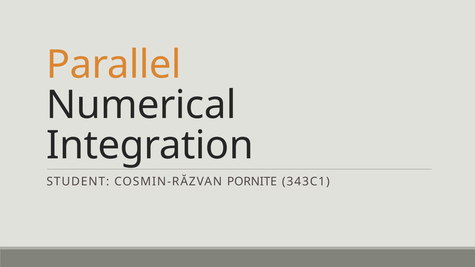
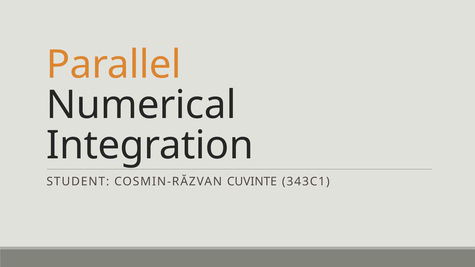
PORNITE: PORNITE -> CUVINTE (252, 182)
